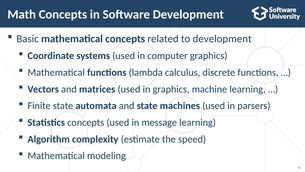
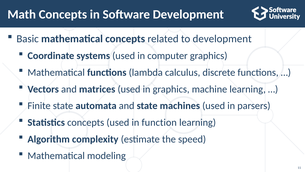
message: message -> function (159, 122)
